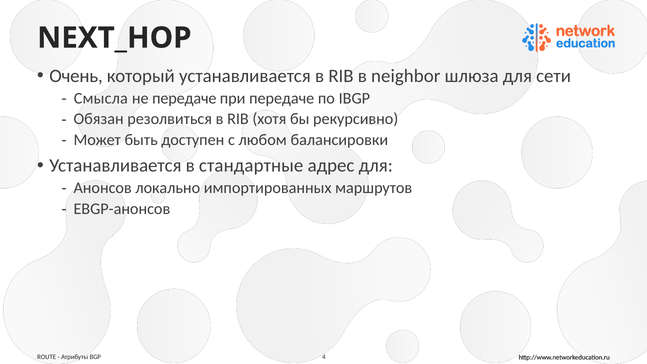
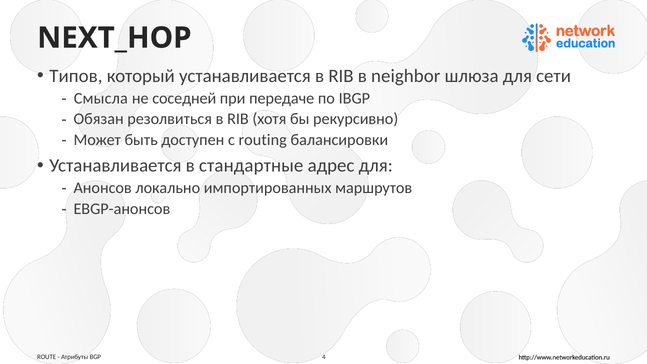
Очень: Очень -> Типов (76, 76)
не передаче: передаче -> соседней (184, 98)
любом: любом -> routing (263, 140)
